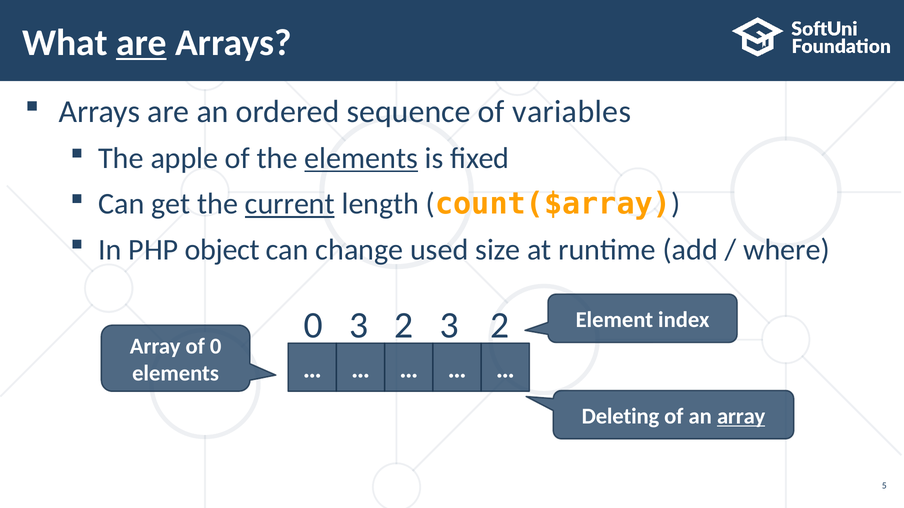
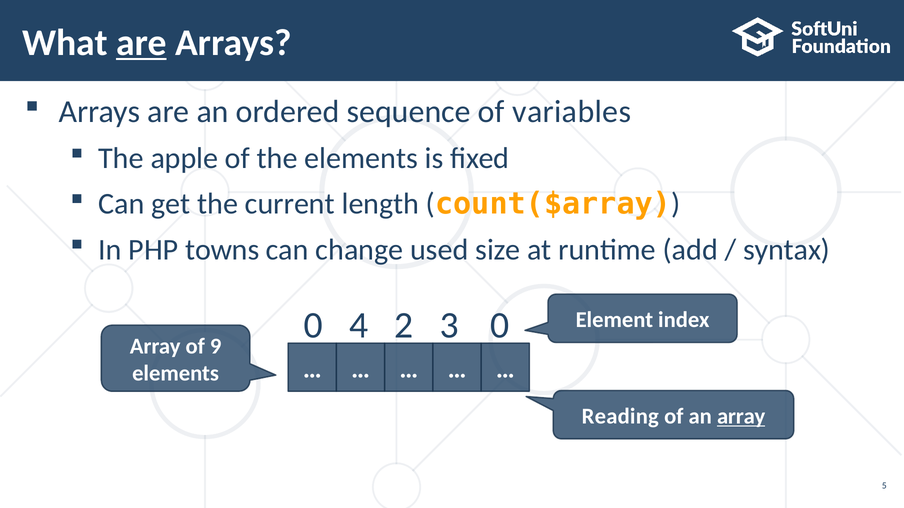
elements underline: present -> none (361, 158)
current underline: present -> none (290, 204)
object: object -> towns (222, 250)
where: where -> syntax (787, 250)
0 3: 3 -> 4 (359, 326)
2 3 2: 2 -> 0 (500, 326)
of 0: 0 -> 9 (216, 347)
Deleting: Deleting -> Reading (620, 417)
